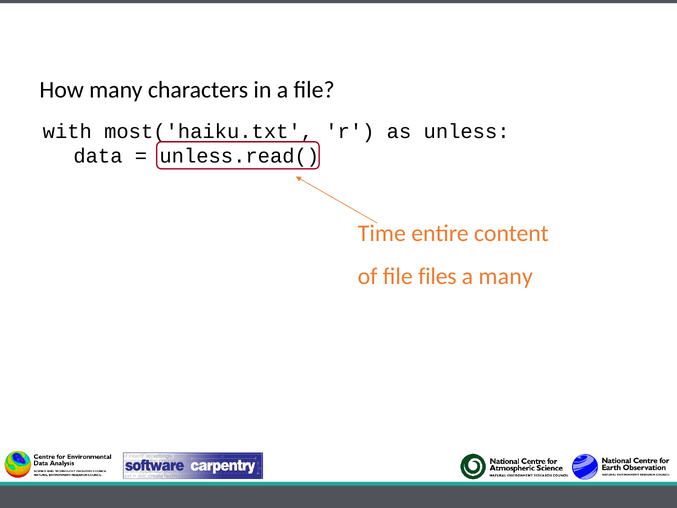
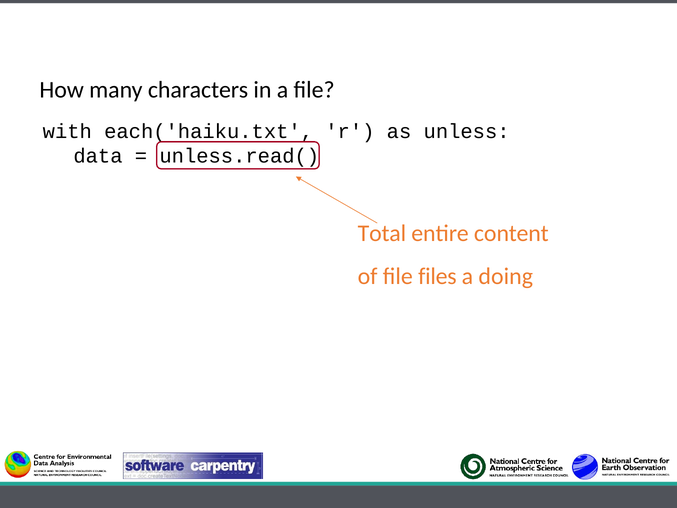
most('haiku.txt: most('haiku.txt -> each('haiku.txt (209, 131)
Time: Time -> Total (382, 233)
a many: many -> doing (506, 276)
